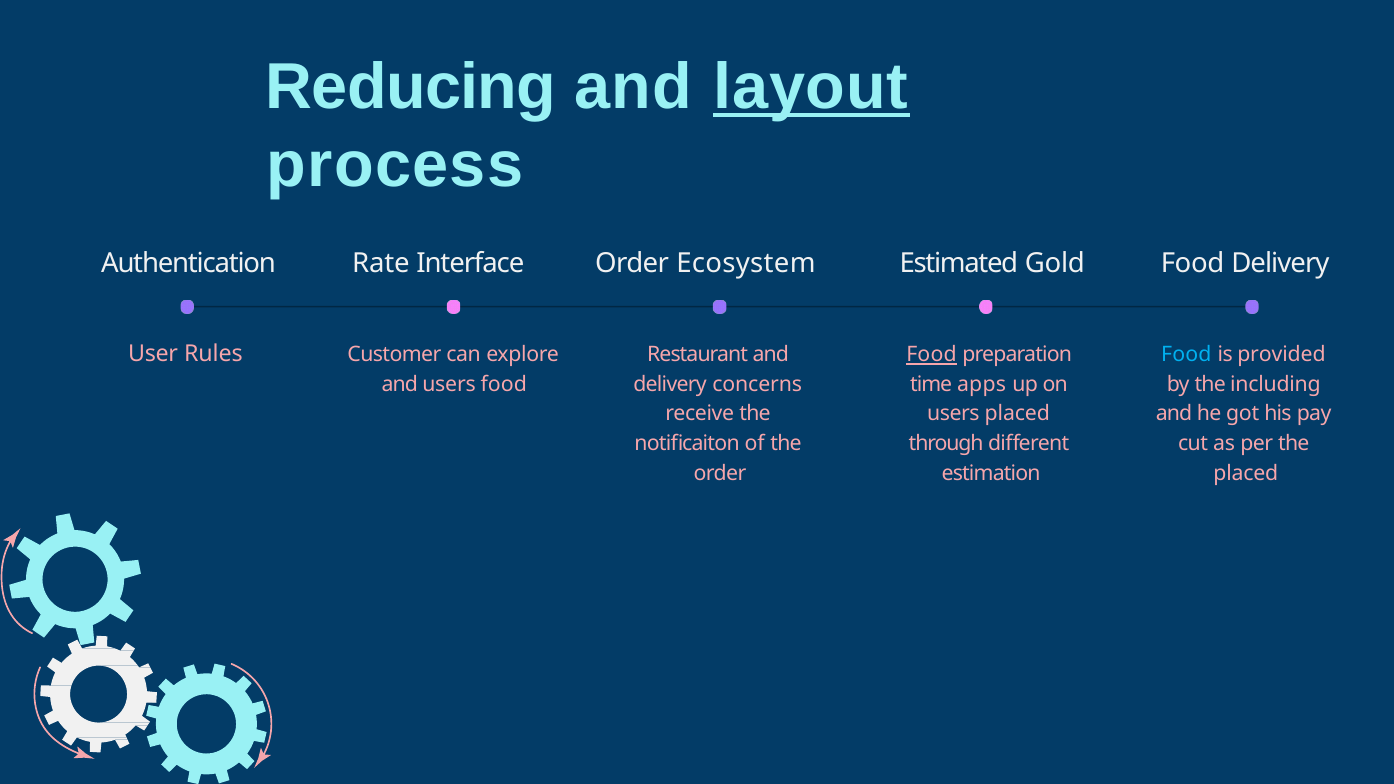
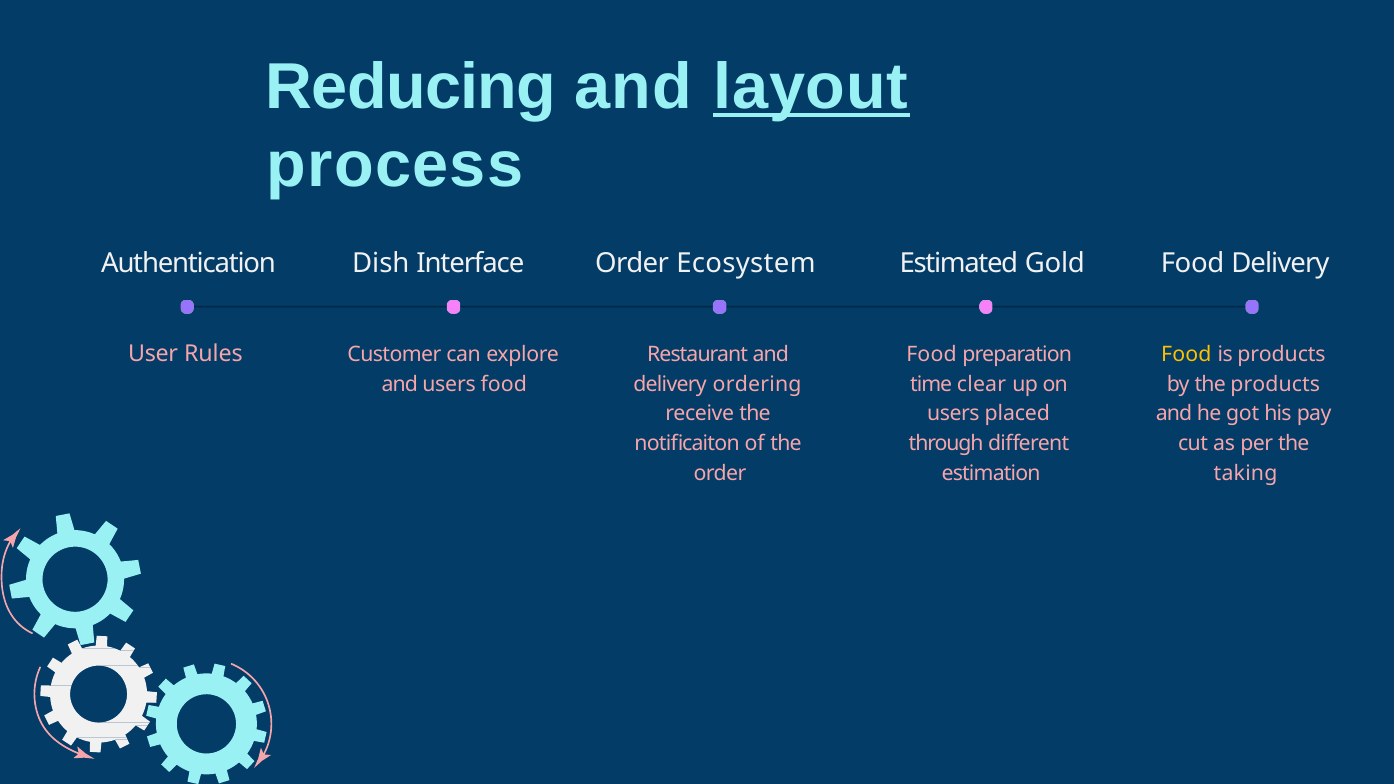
Rate: Rate -> Dish (381, 263)
Food underline: present -> none (931, 355)
Food colour: light blue -> yellow (1186, 355)
is provided: provided -> products (1281, 355)
concerns: concerns -> ordering (757, 384)
apps: apps -> clear (982, 384)
the including: including -> products (1275, 384)
placed: placed -> taking (1246, 473)
